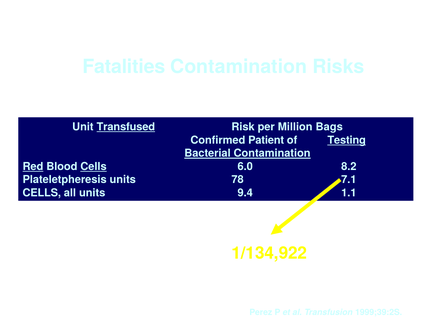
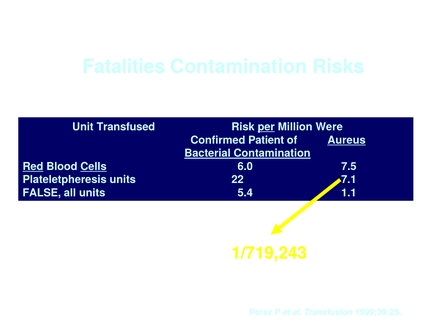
Transfused underline: present -> none (126, 127)
per underline: none -> present (266, 127)
Bags: Bags -> Were (329, 127)
Testing: Testing -> Aureus (347, 140)
8.2: 8.2 -> 7.5 (349, 166)
78: 78 -> 22 (238, 179)
CELLS: CELLS -> FALSE (42, 192)
9.4: 9.4 -> 5.4 (245, 192)
1/134,922: 1/134,922 -> 1/719,243 (269, 253)
